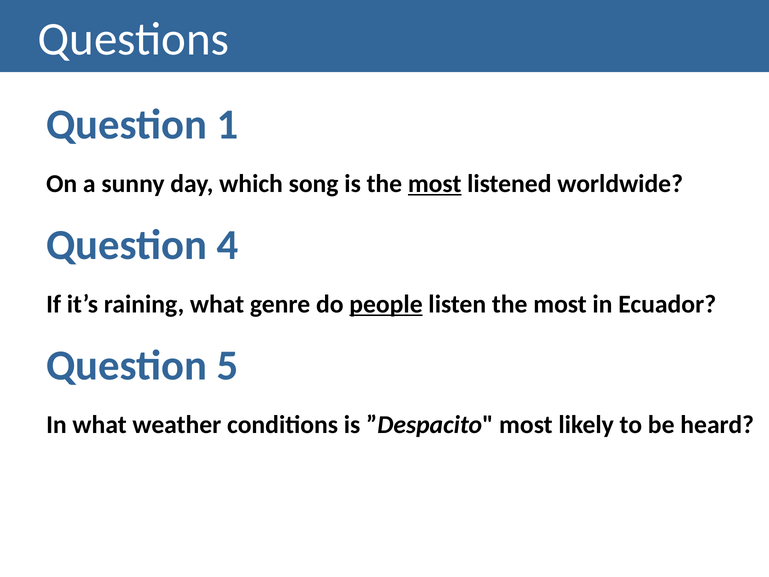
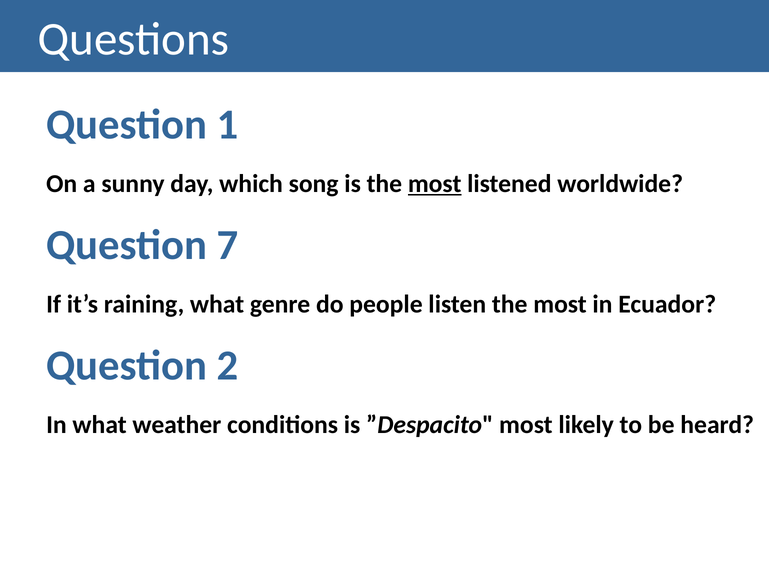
4: 4 -> 7 (227, 245)
people underline: present -> none (386, 304)
5: 5 -> 2 (227, 365)
